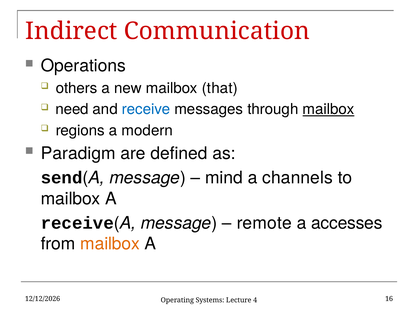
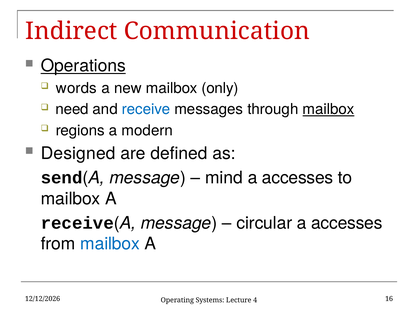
Operations underline: none -> present (83, 66)
others: others -> words (76, 88)
that: that -> only (220, 88)
Paradigm: Paradigm -> Designed (78, 154)
channels: channels -> accesses (298, 178)
remote: remote -> circular (264, 223)
mailbox colour: orange -> blue (110, 244)
